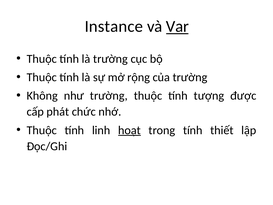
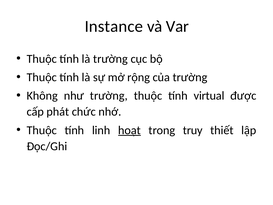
Var underline: present -> none (177, 26)
tượng: tượng -> virtual (209, 96)
trong tính: tính -> truy (193, 130)
